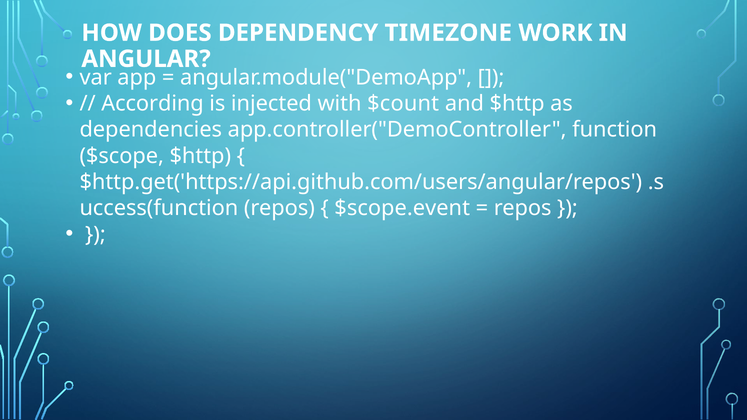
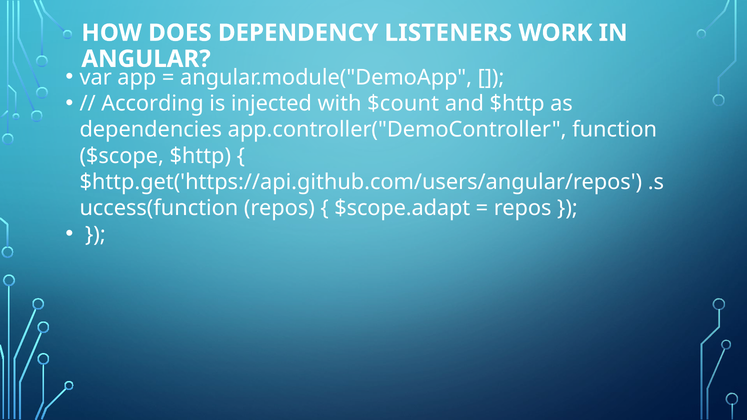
TIMEZONE: TIMEZONE -> LISTENERS (448, 33)
$scope.event: $scope.event -> $scope.adapt (402, 208)
